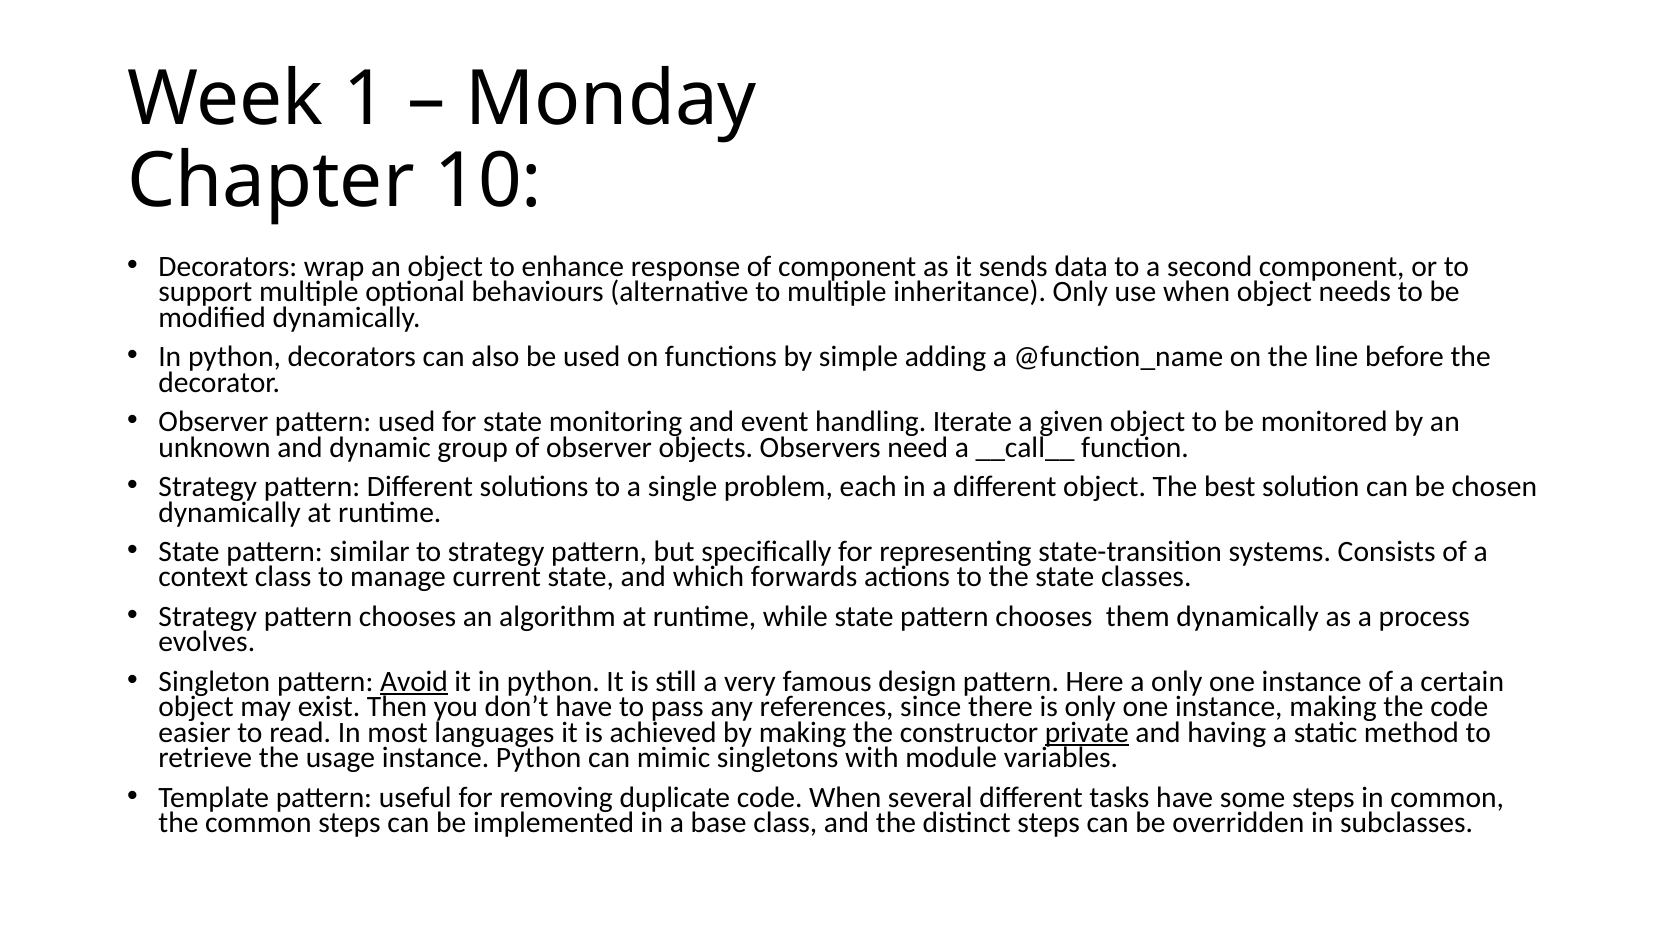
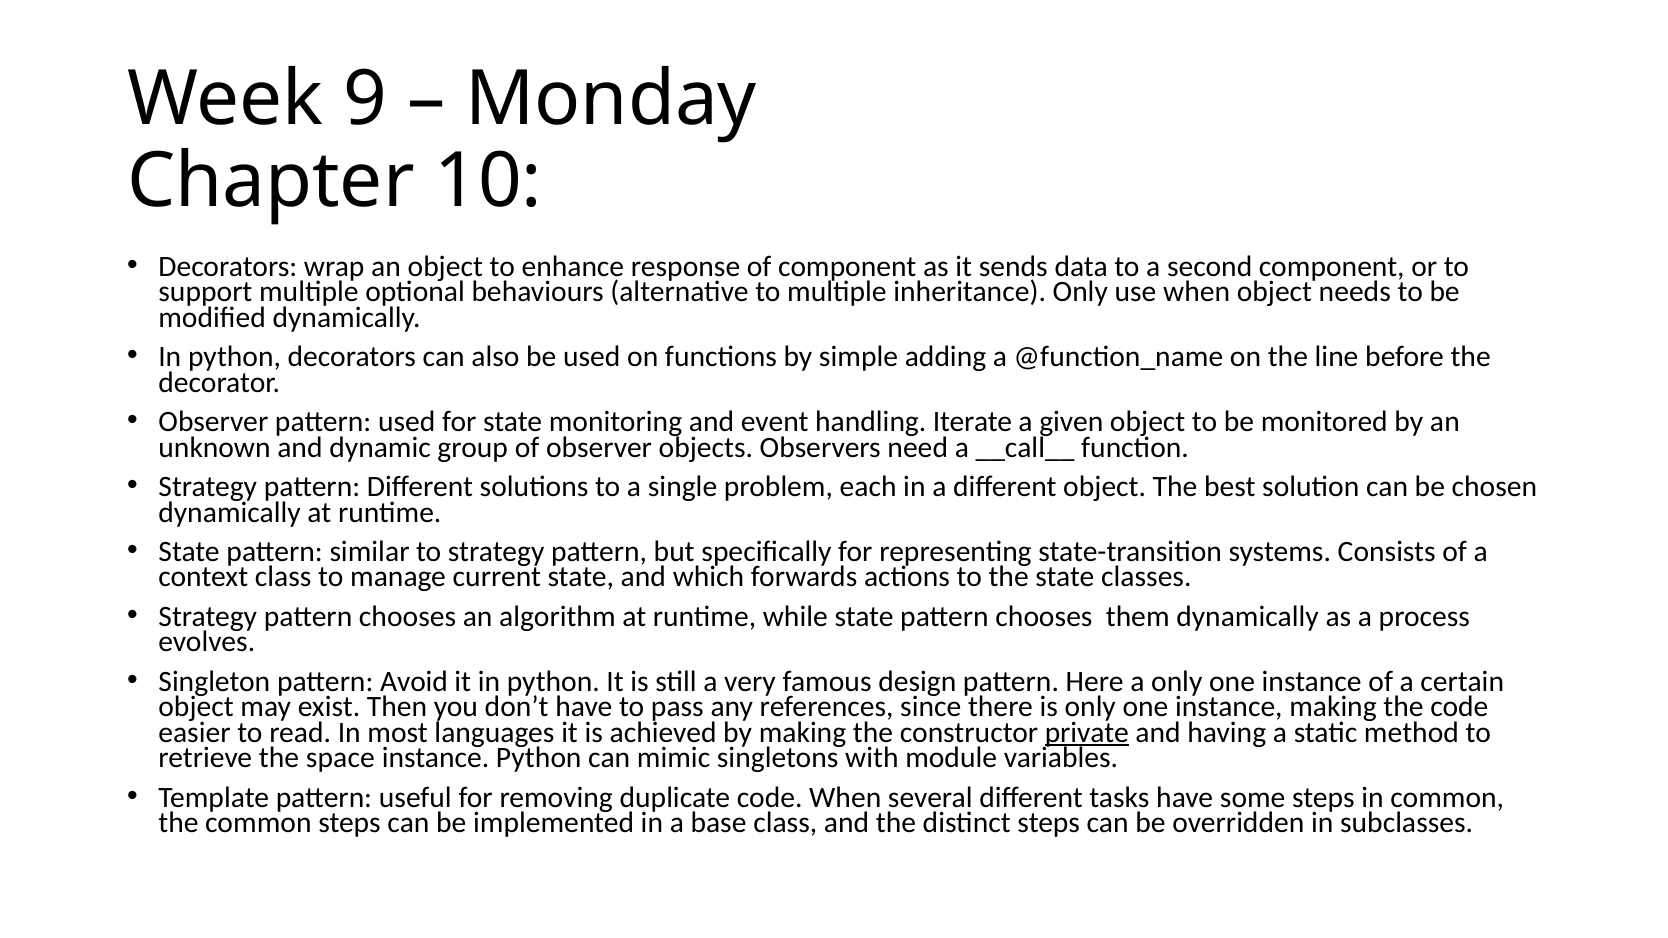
1: 1 -> 9 (365, 99)
Avoid underline: present -> none (414, 682)
usage: usage -> space (340, 758)
